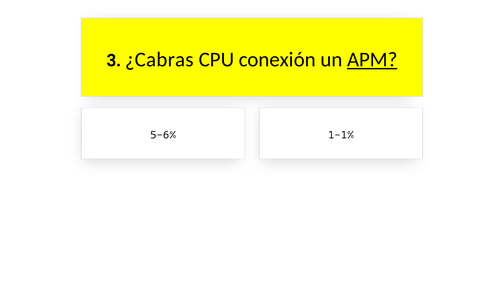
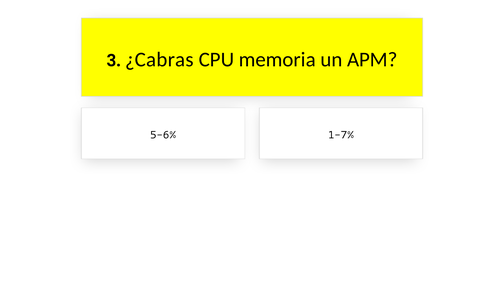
conexión: conexión -> memoria (277, 60)
APM underline: present -> none (372, 60)
1-1%: 1-1% -> 1-7% (341, 135)
